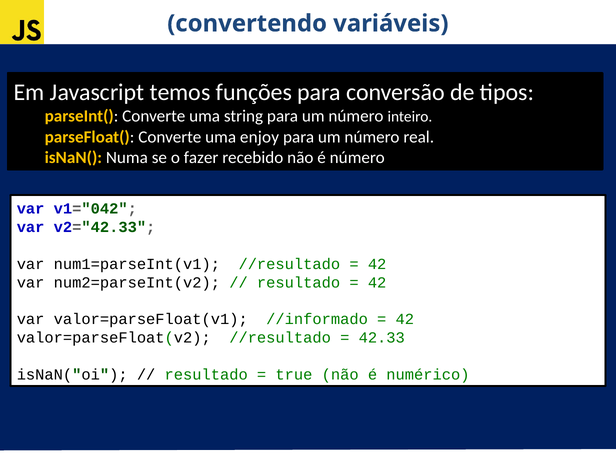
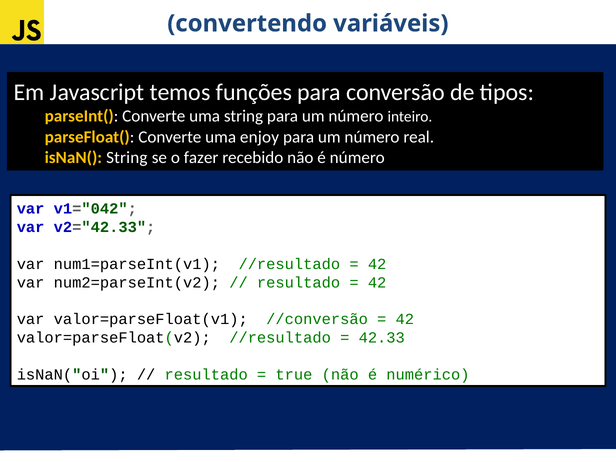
isNaN( Numa: Numa -> String (127, 157)
//informado: //informado -> //conversão (317, 319)
